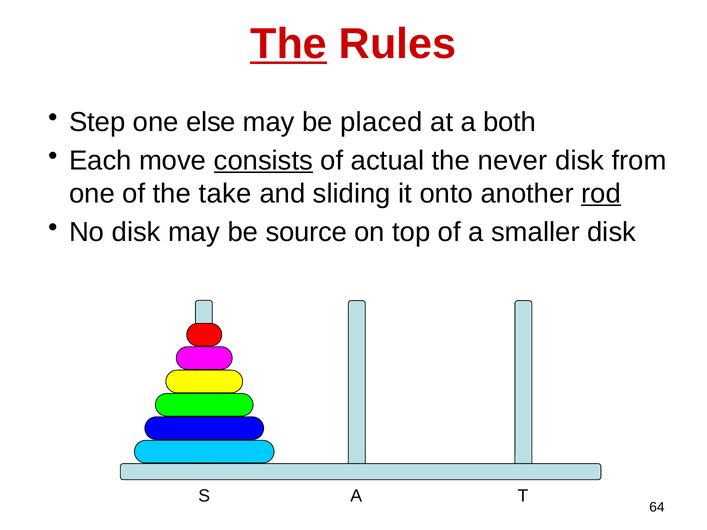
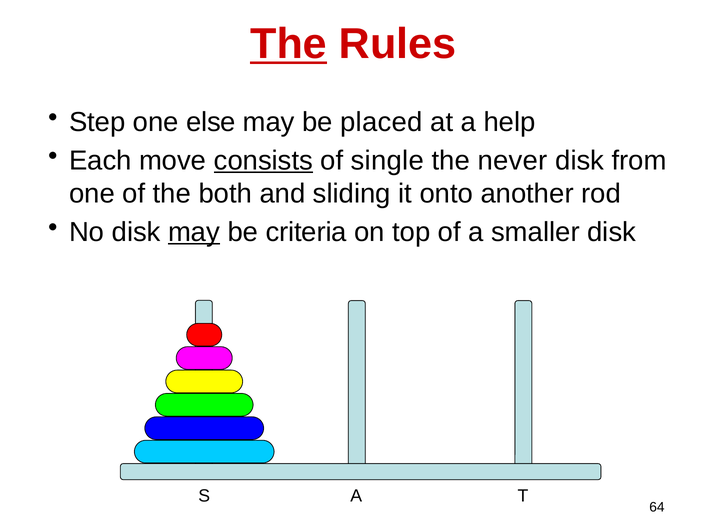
both: both -> help (510, 122)
actual: actual -> single (387, 161)
take: take -> both (225, 194)
rod underline: present -> none (601, 194)
may underline: none -> present (194, 232)
source: source -> criteria (306, 232)
